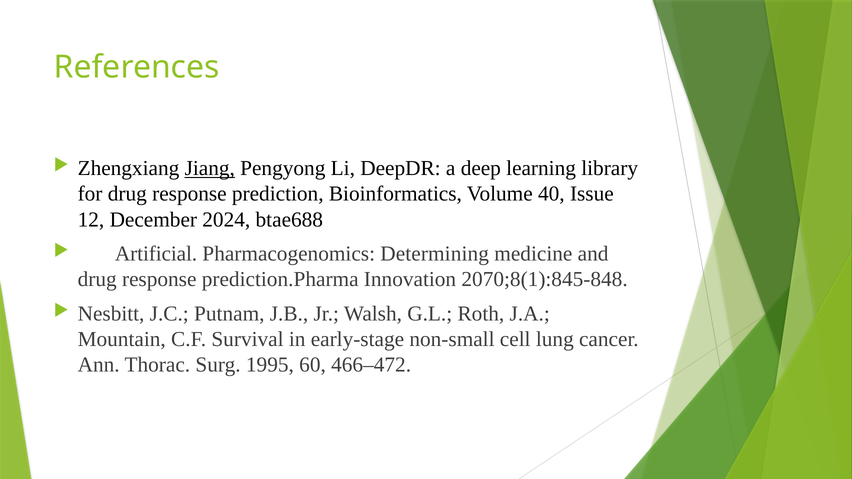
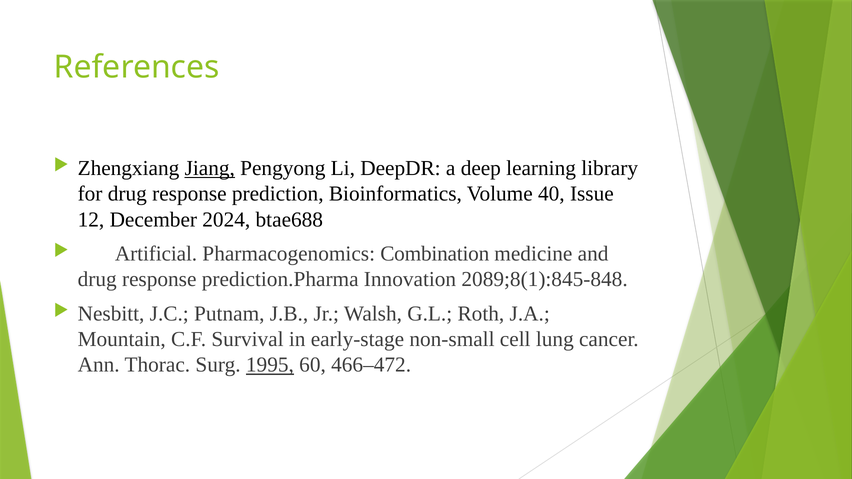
Determining: Determining -> Combination (435, 254)
2070;8(1):845-848: 2070;8(1):845-848 -> 2089;8(1):845-848 (545, 280)
1995 underline: none -> present (270, 365)
